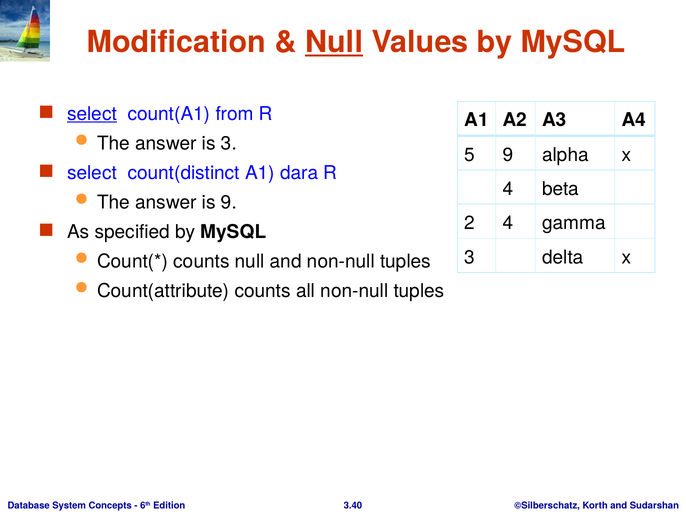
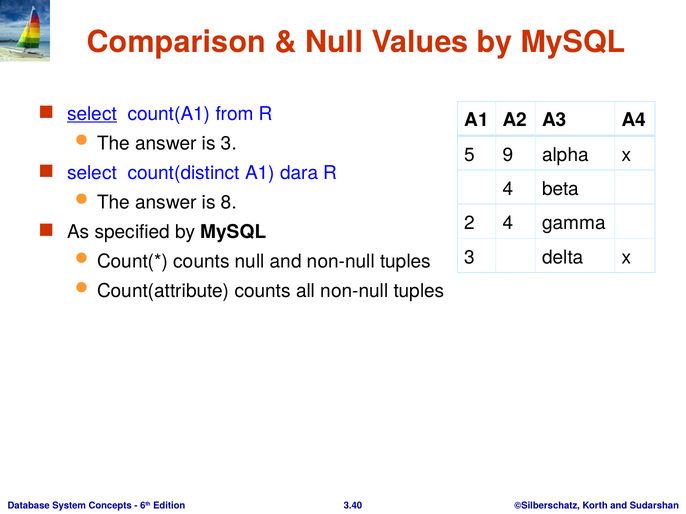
Modification: Modification -> Comparison (176, 42)
Null underline: present -> none (334, 42)
is 9: 9 -> 8 (229, 203)
